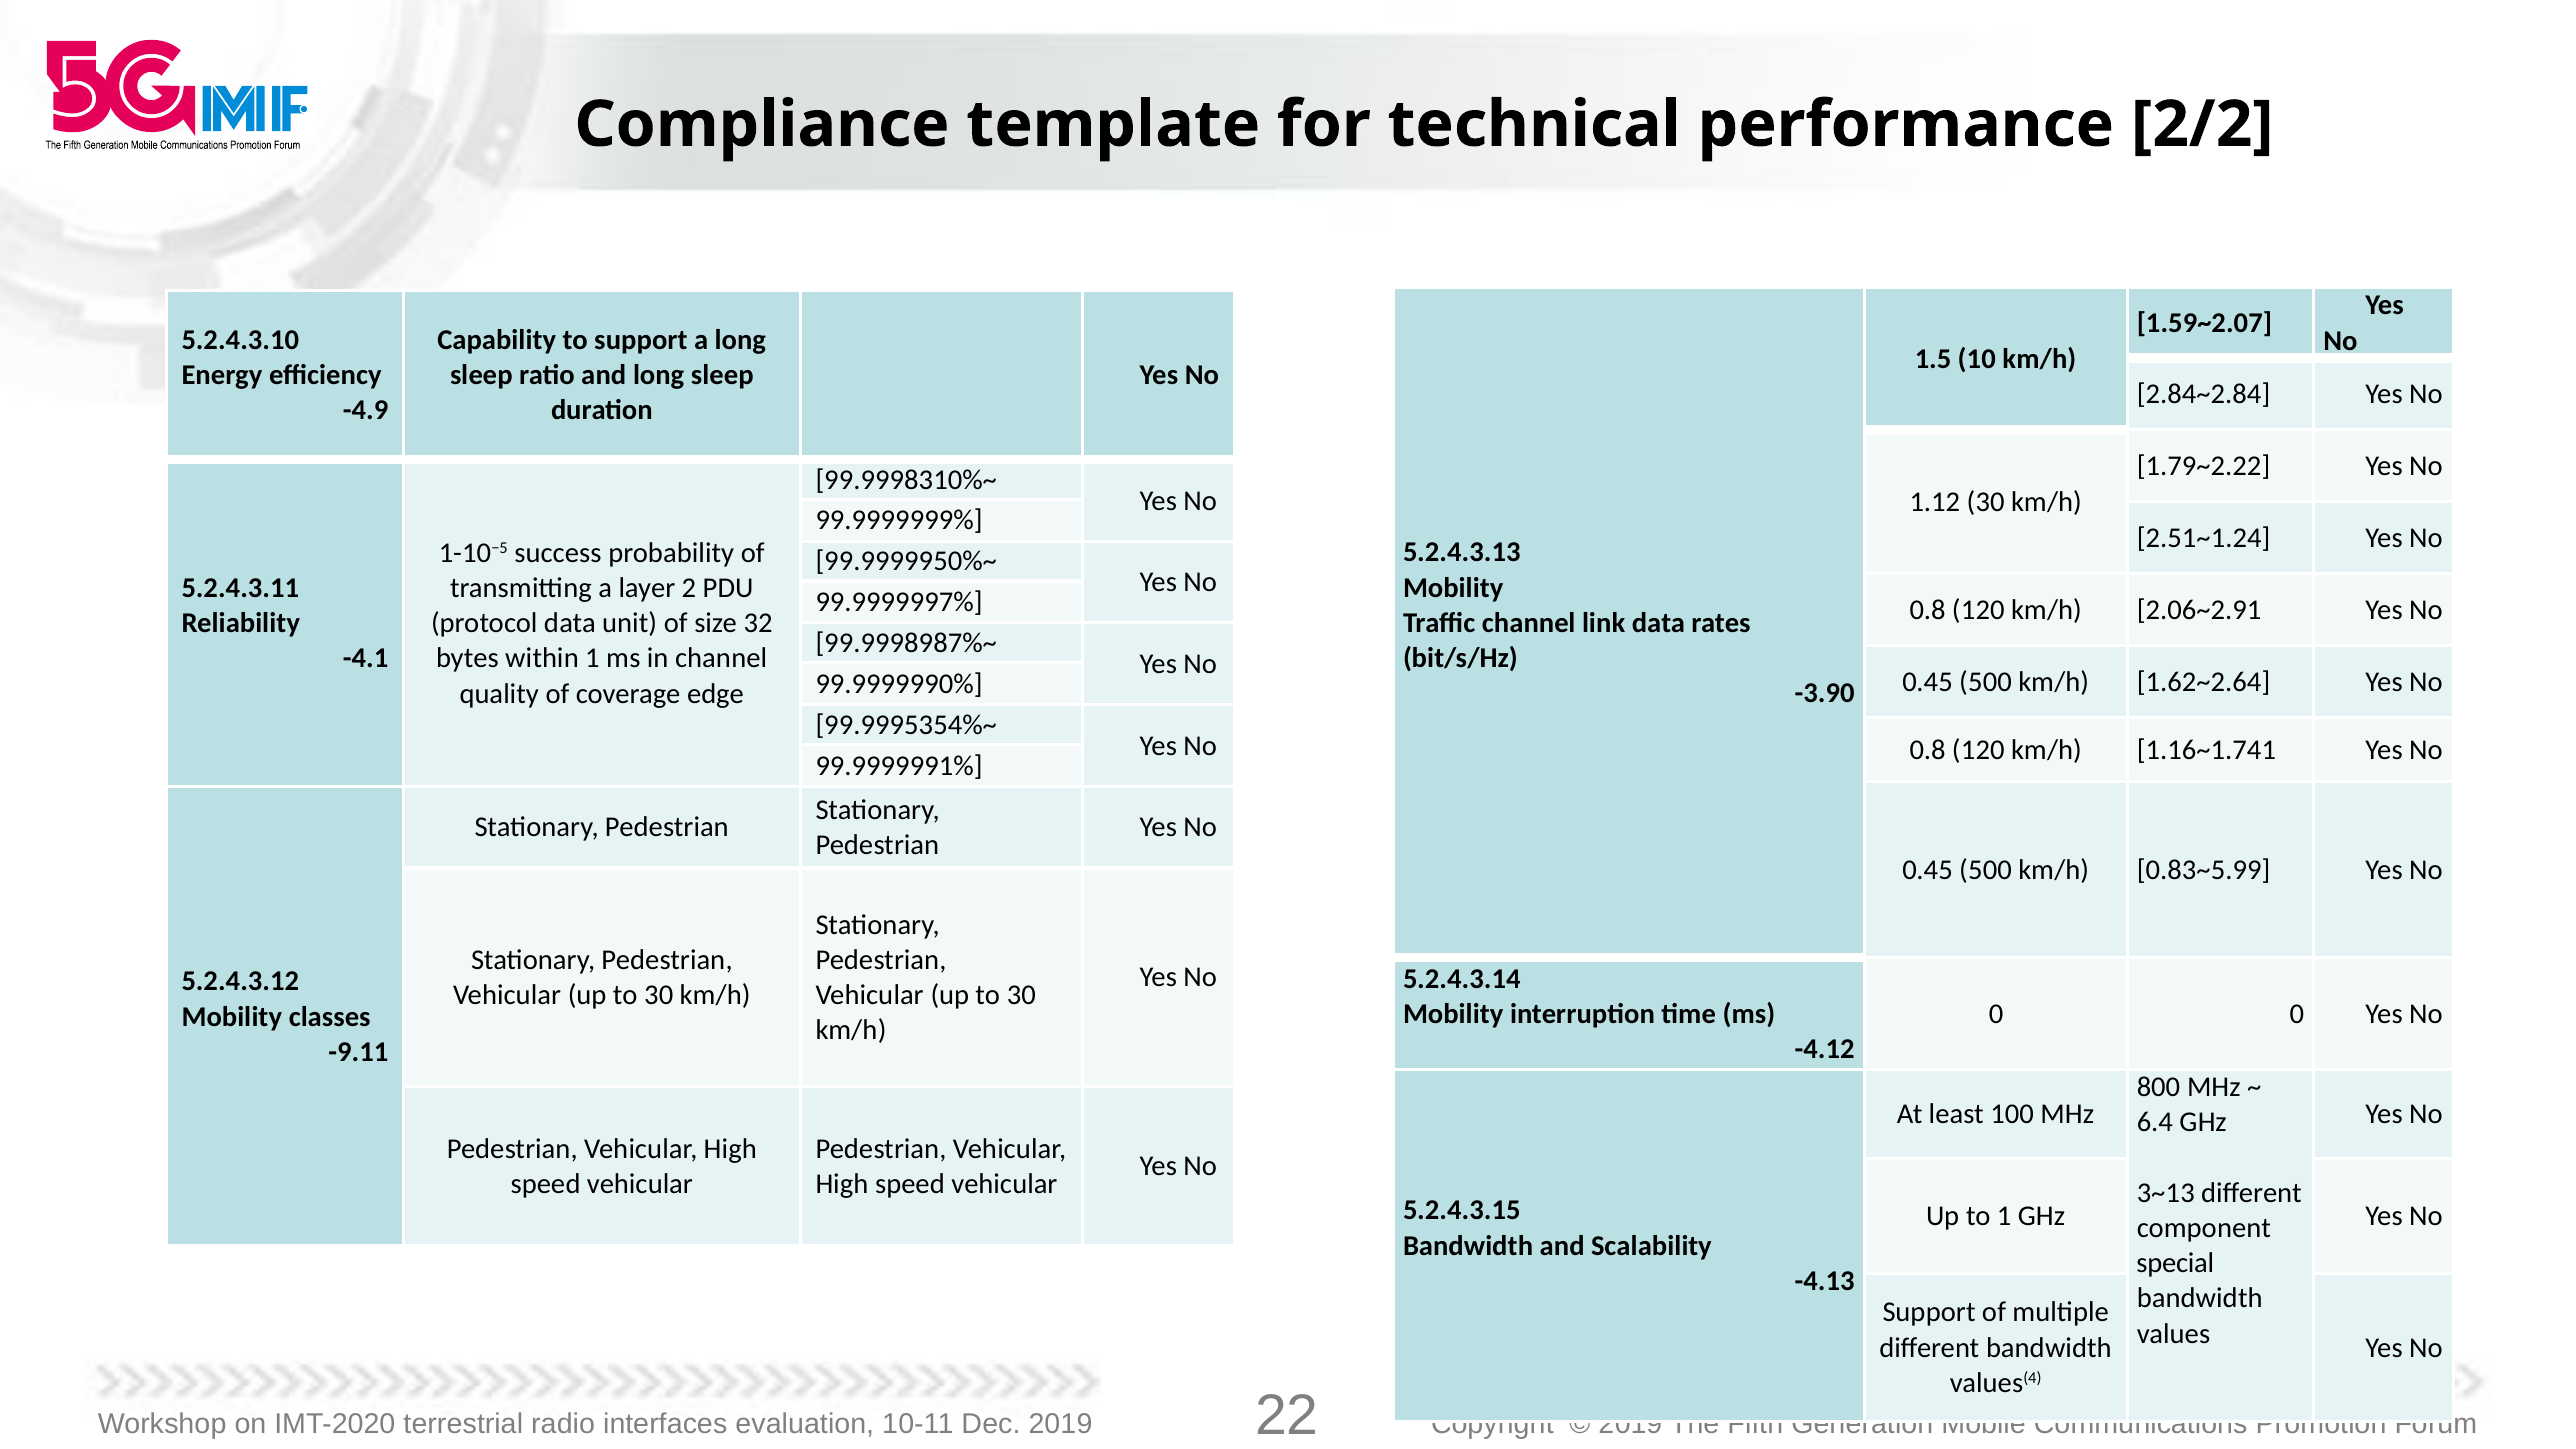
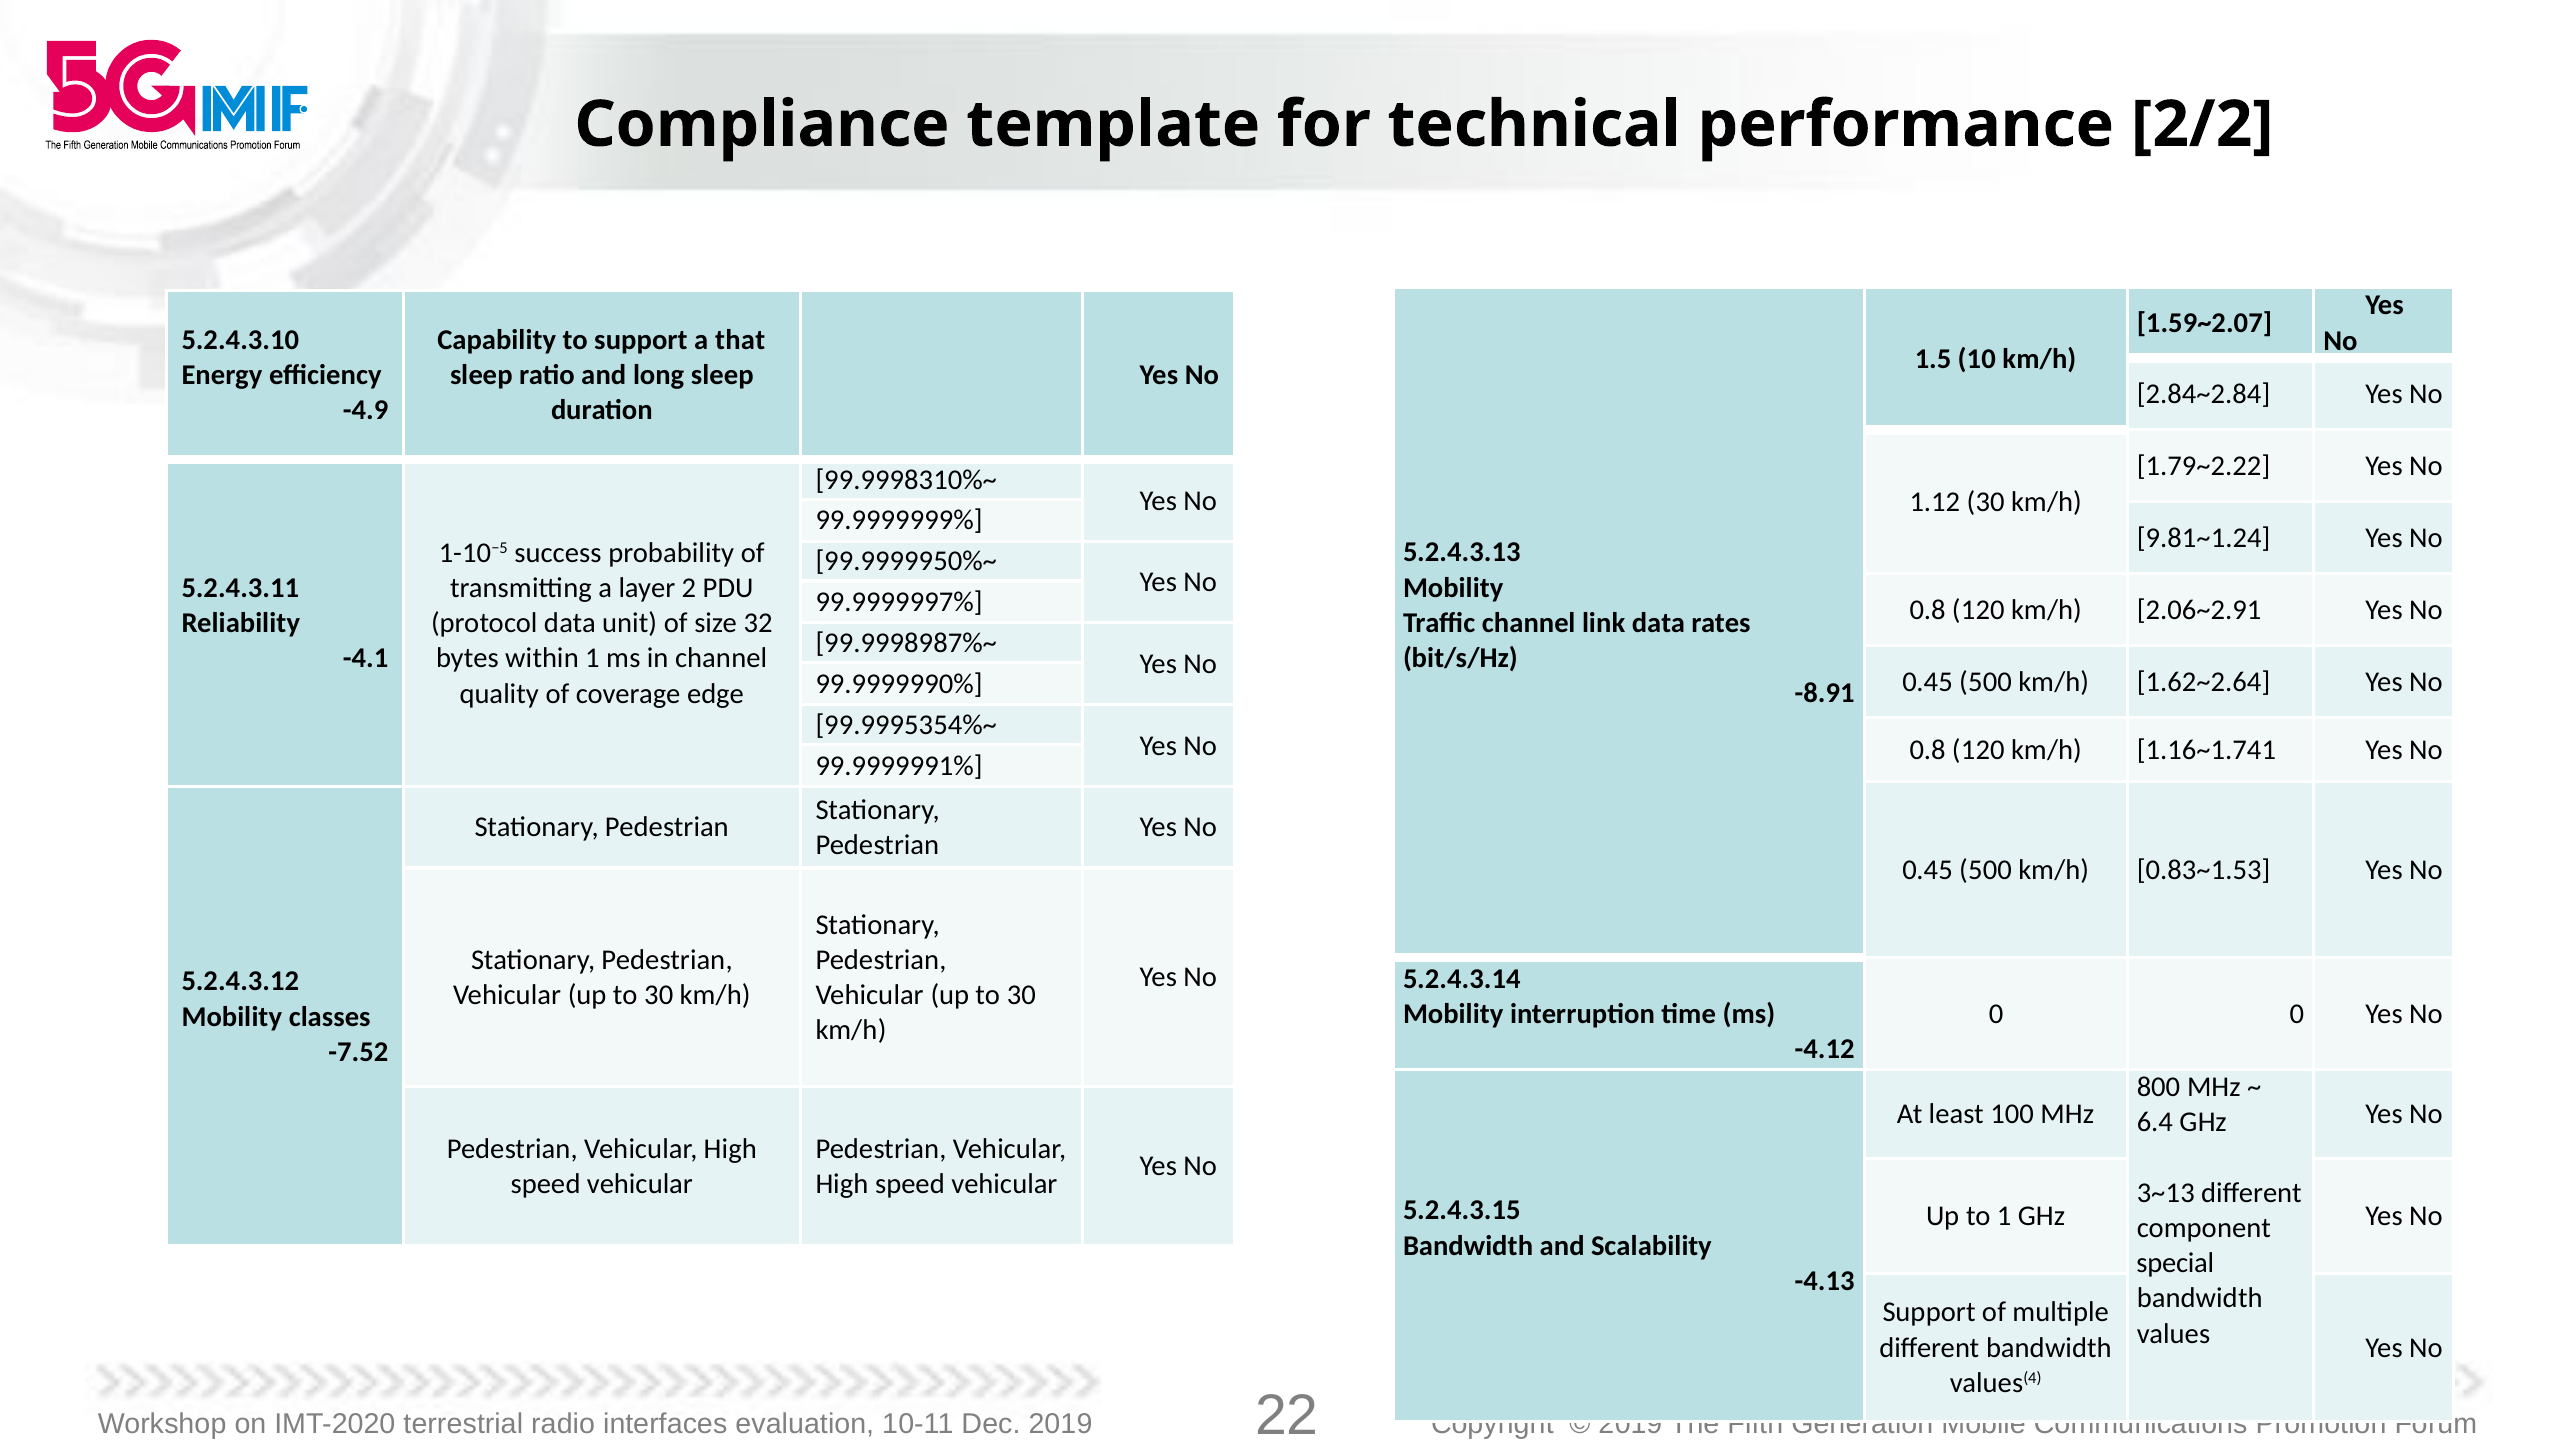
a long: long -> that (740, 340)
2.51~1.24: 2.51~1.24 -> 9.81~1.24 (2204, 538)
-3.90: -3.90 -> -8.91 (1825, 693)
0.83~5.99: 0.83~5.99 -> 0.83~1.53 (2204, 870)
-9.11: -9.11 -> -7.52 (358, 1052)
